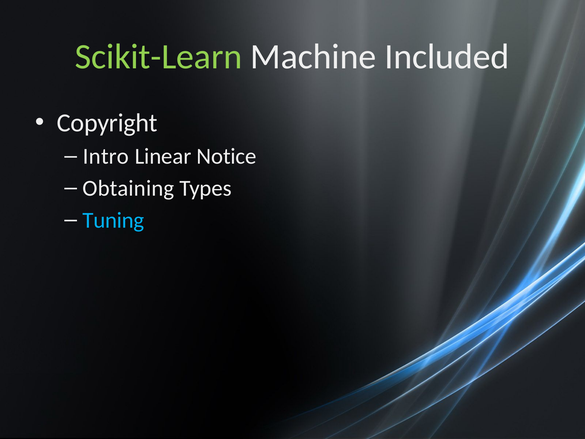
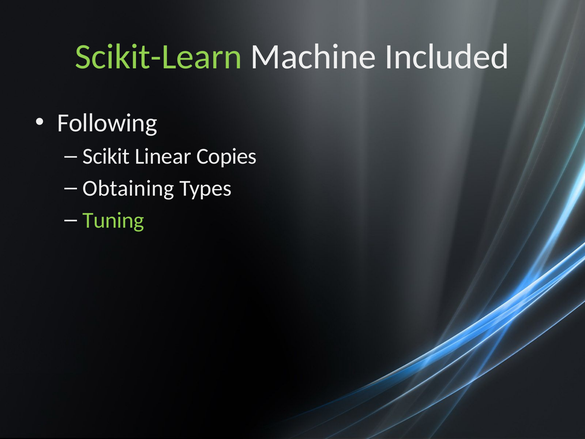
Copyright: Copyright -> Following (107, 123)
Intro: Intro -> Scikit (106, 156)
Notice: Notice -> Copies (227, 156)
Tuning colour: light blue -> light green (113, 220)
